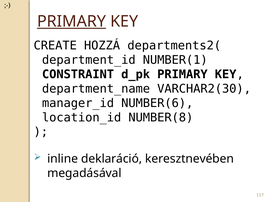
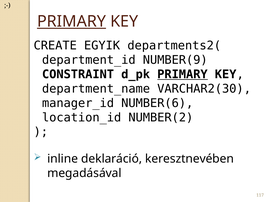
HOZZÁ: HOZZÁ -> EGYIK (102, 46)
NUMBER(1: NUMBER(1 -> NUMBER(9 (175, 60)
PRIMARY underline: none -> present (183, 74)
NUMBER(8: NUMBER(8 -> NUMBER(2 (161, 117)
